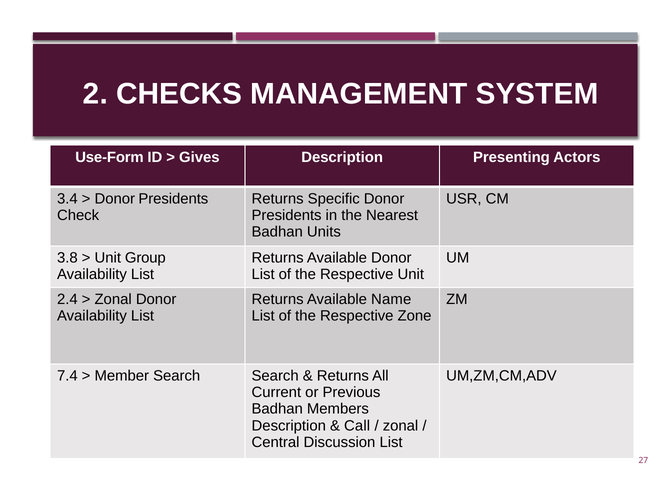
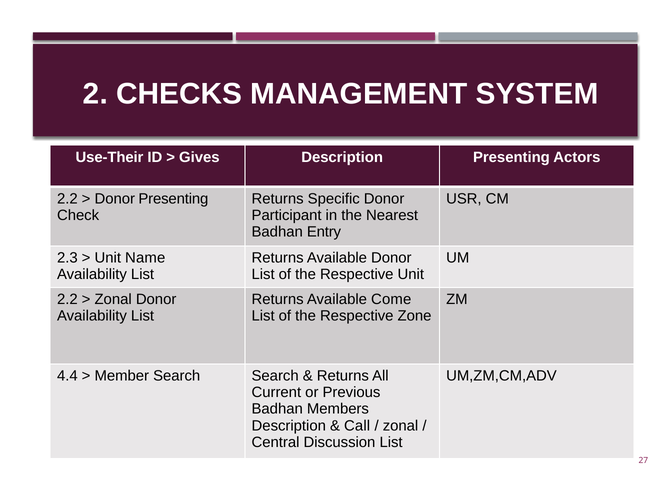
Use-Form: Use-Form -> Use-Their (109, 157)
3.4: 3.4 -> 2.2 (67, 199)
Presidents: Presidents -> Presenting (173, 199)
Presidents: Presidents -> Participant (287, 215)
Units: Units -> Entry (324, 232)
3.8: 3.8 -> 2.3 (67, 258)
Group: Group -> Name (145, 258)
2.4: 2.4 -> 2.2 (67, 300)
Name: Name -> Come (391, 300)
7.4: 7.4 -> 4.4 (67, 376)
